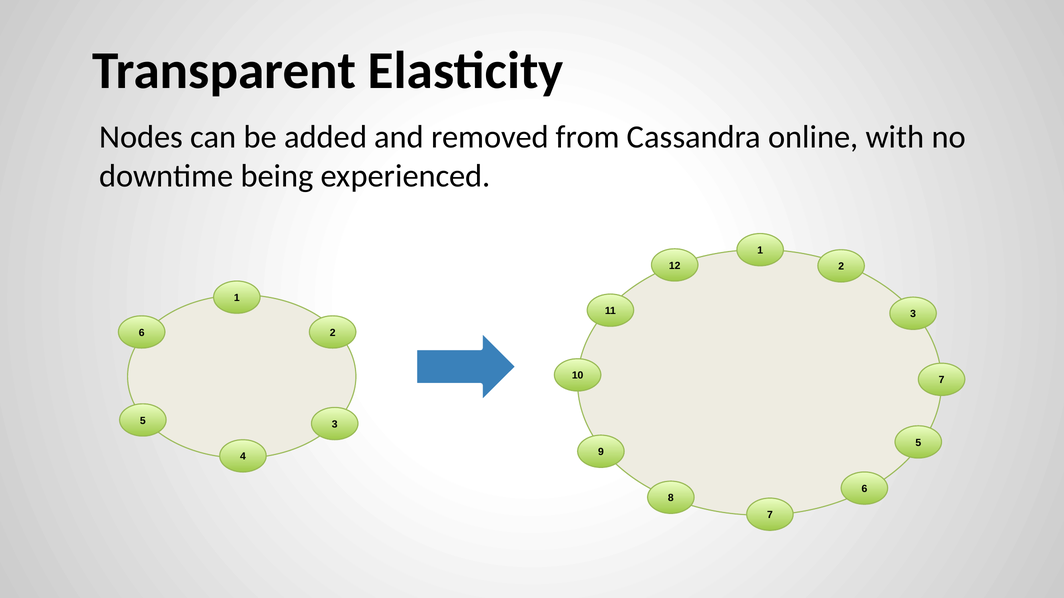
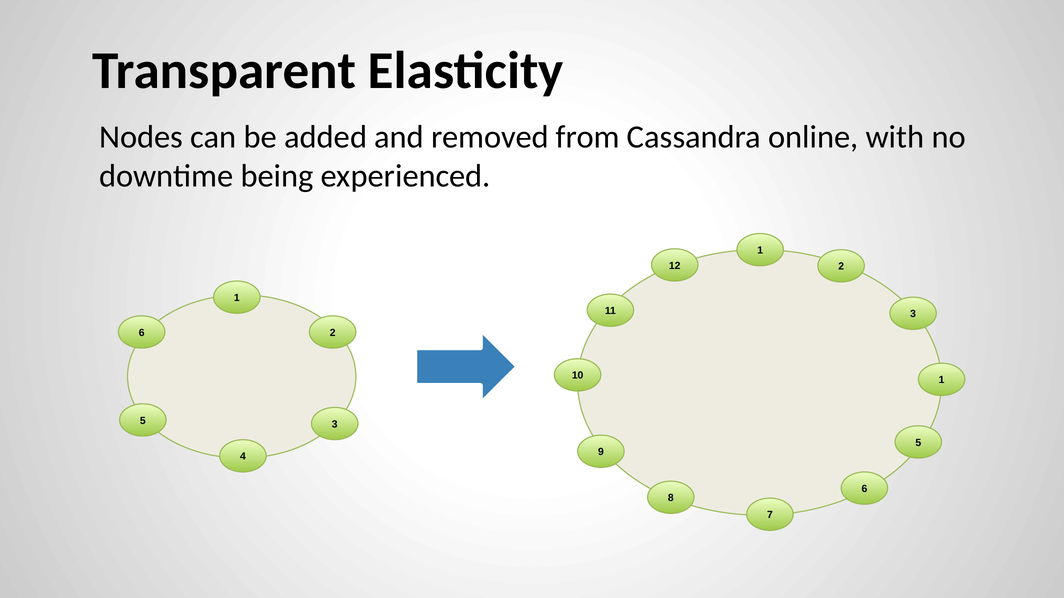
10 7: 7 -> 1 (942, 380)
